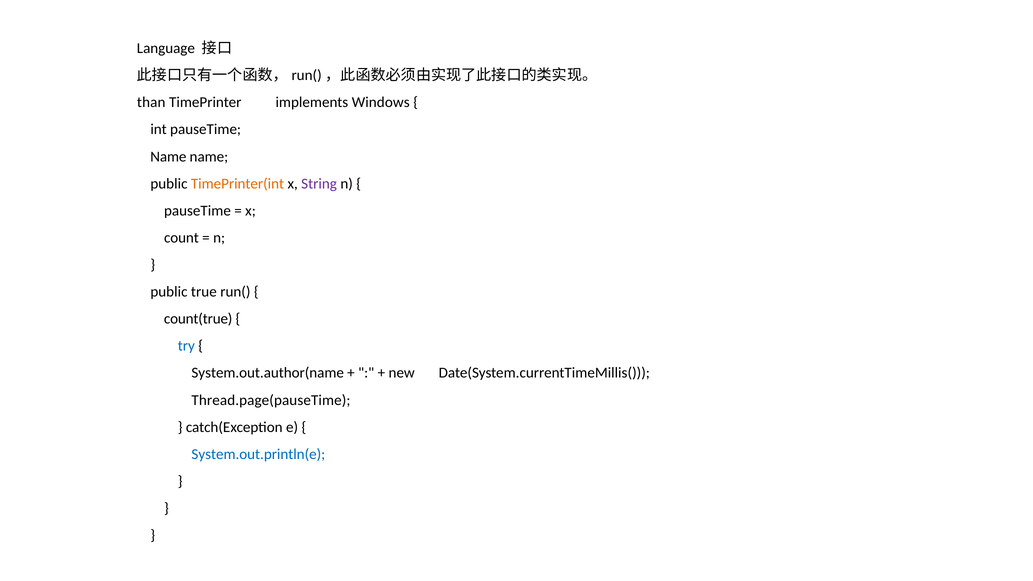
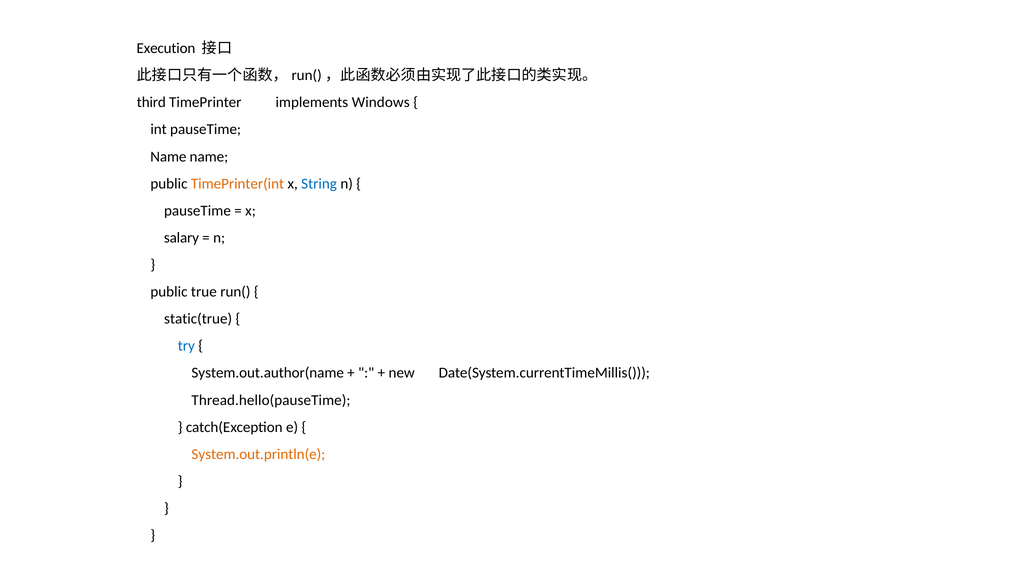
Language: Language -> Execution (166, 48)
than: than -> third (151, 102)
String colour: purple -> blue (319, 184)
count: count -> salary (181, 238)
count(true: count(true -> static(true (198, 319)
Thread.page(pauseTime: Thread.page(pauseTime -> Thread.hello(pauseTime (271, 400)
System.out.println(e colour: blue -> orange (258, 454)
